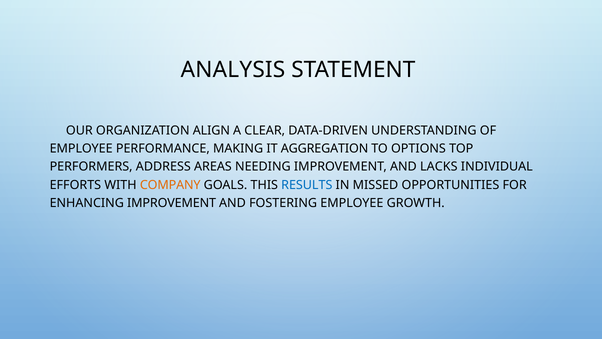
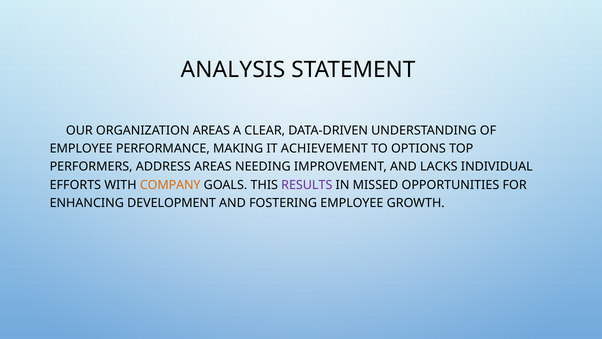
ORGANIZATION ALIGN: ALIGN -> AREAS (211, 131)
AGGREGATION: AGGREGATION -> ACHIEVEMENT (324, 149)
RESULTS colour: blue -> purple (307, 185)
ENHANCING IMPROVEMENT: IMPROVEMENT -> DEVELOPMENT (172, 203)
